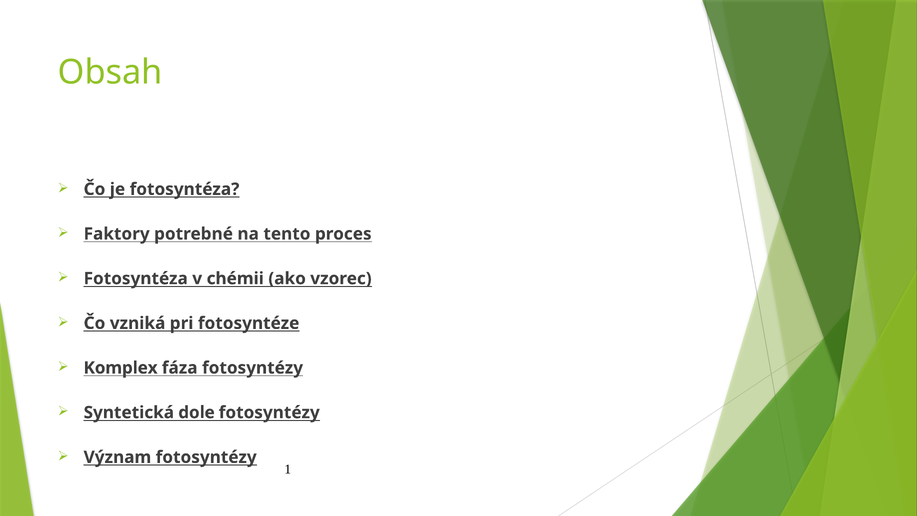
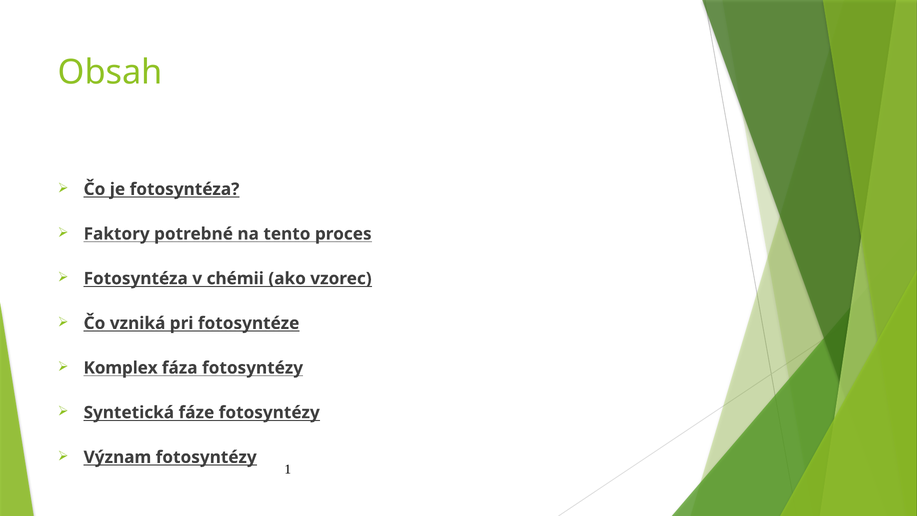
dole: dole -> fáze (196, 412)
